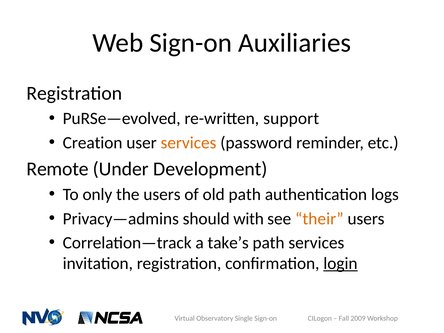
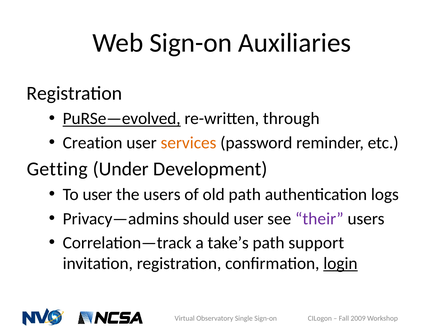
PuRSe—evolved underline: none -> present (122, 119)
support: support -> through (291, 119)
Remote: Remote -> Getting (57, 169)
To only: only -> user (97, 195)
should with: with -> user (249, 219)
their colour: orange -> purple (319, 219)
path services: services -> support (316, 243)
